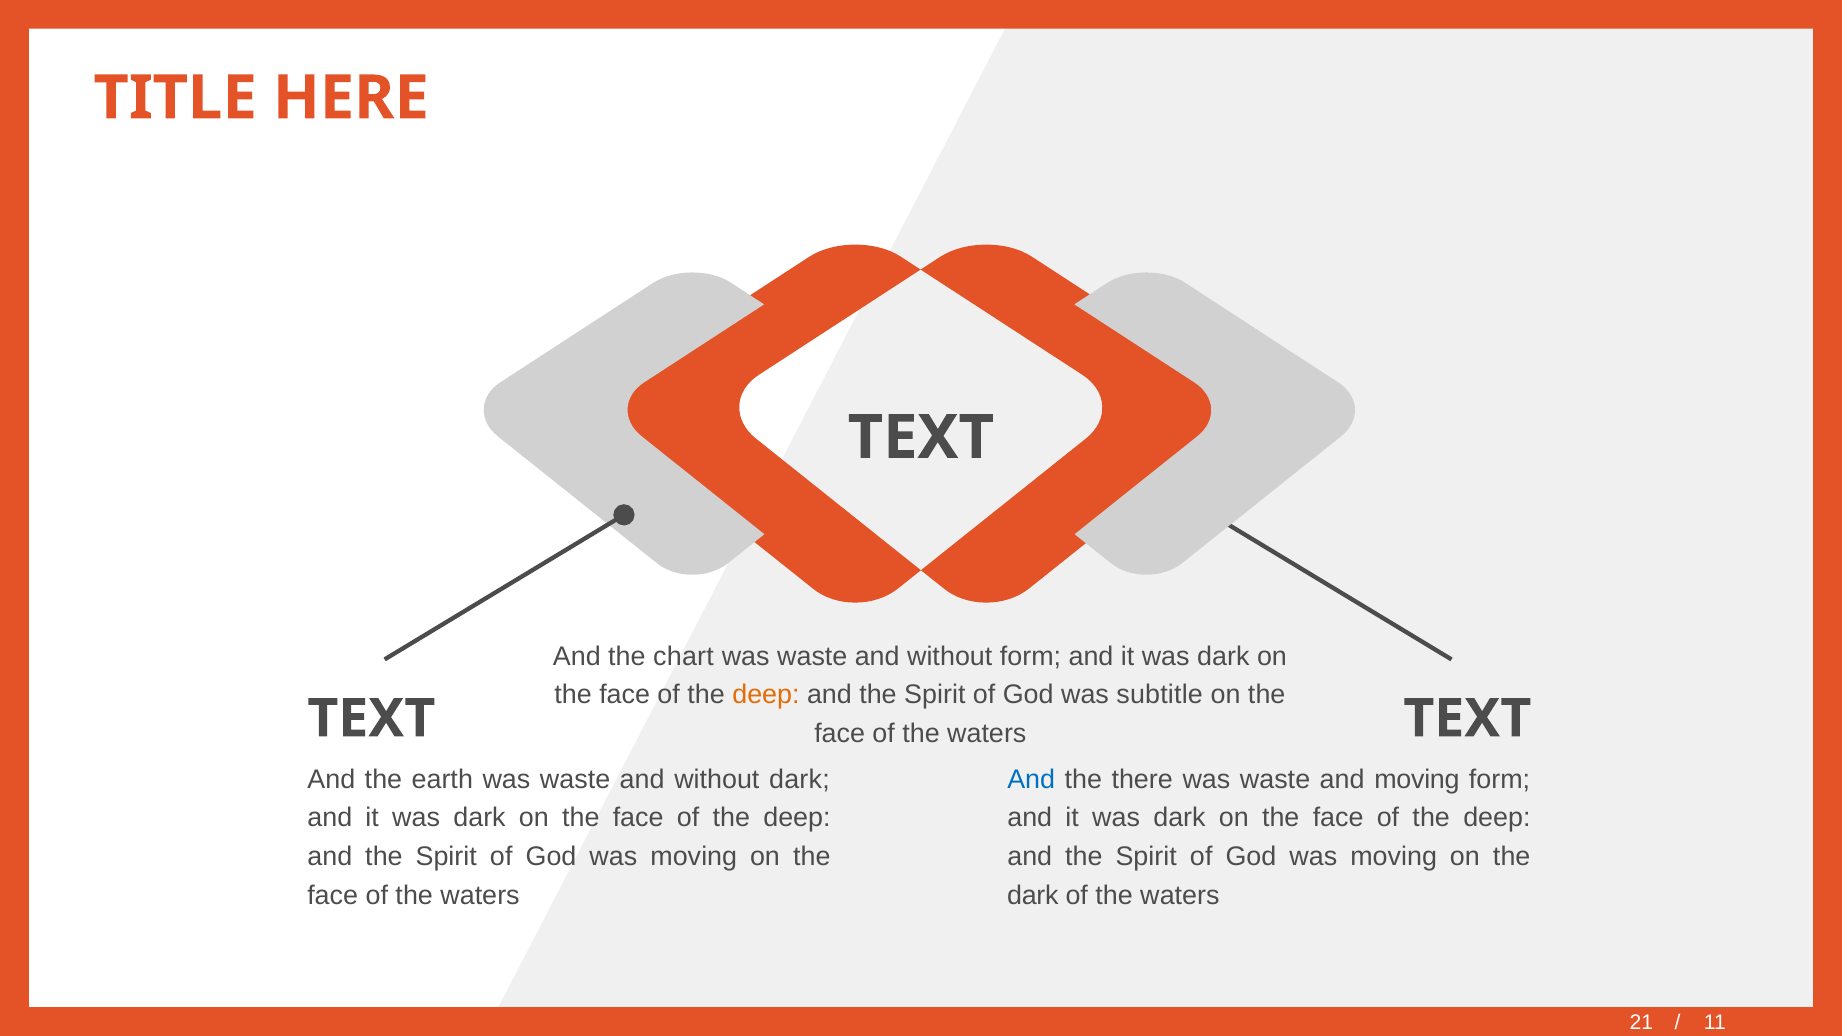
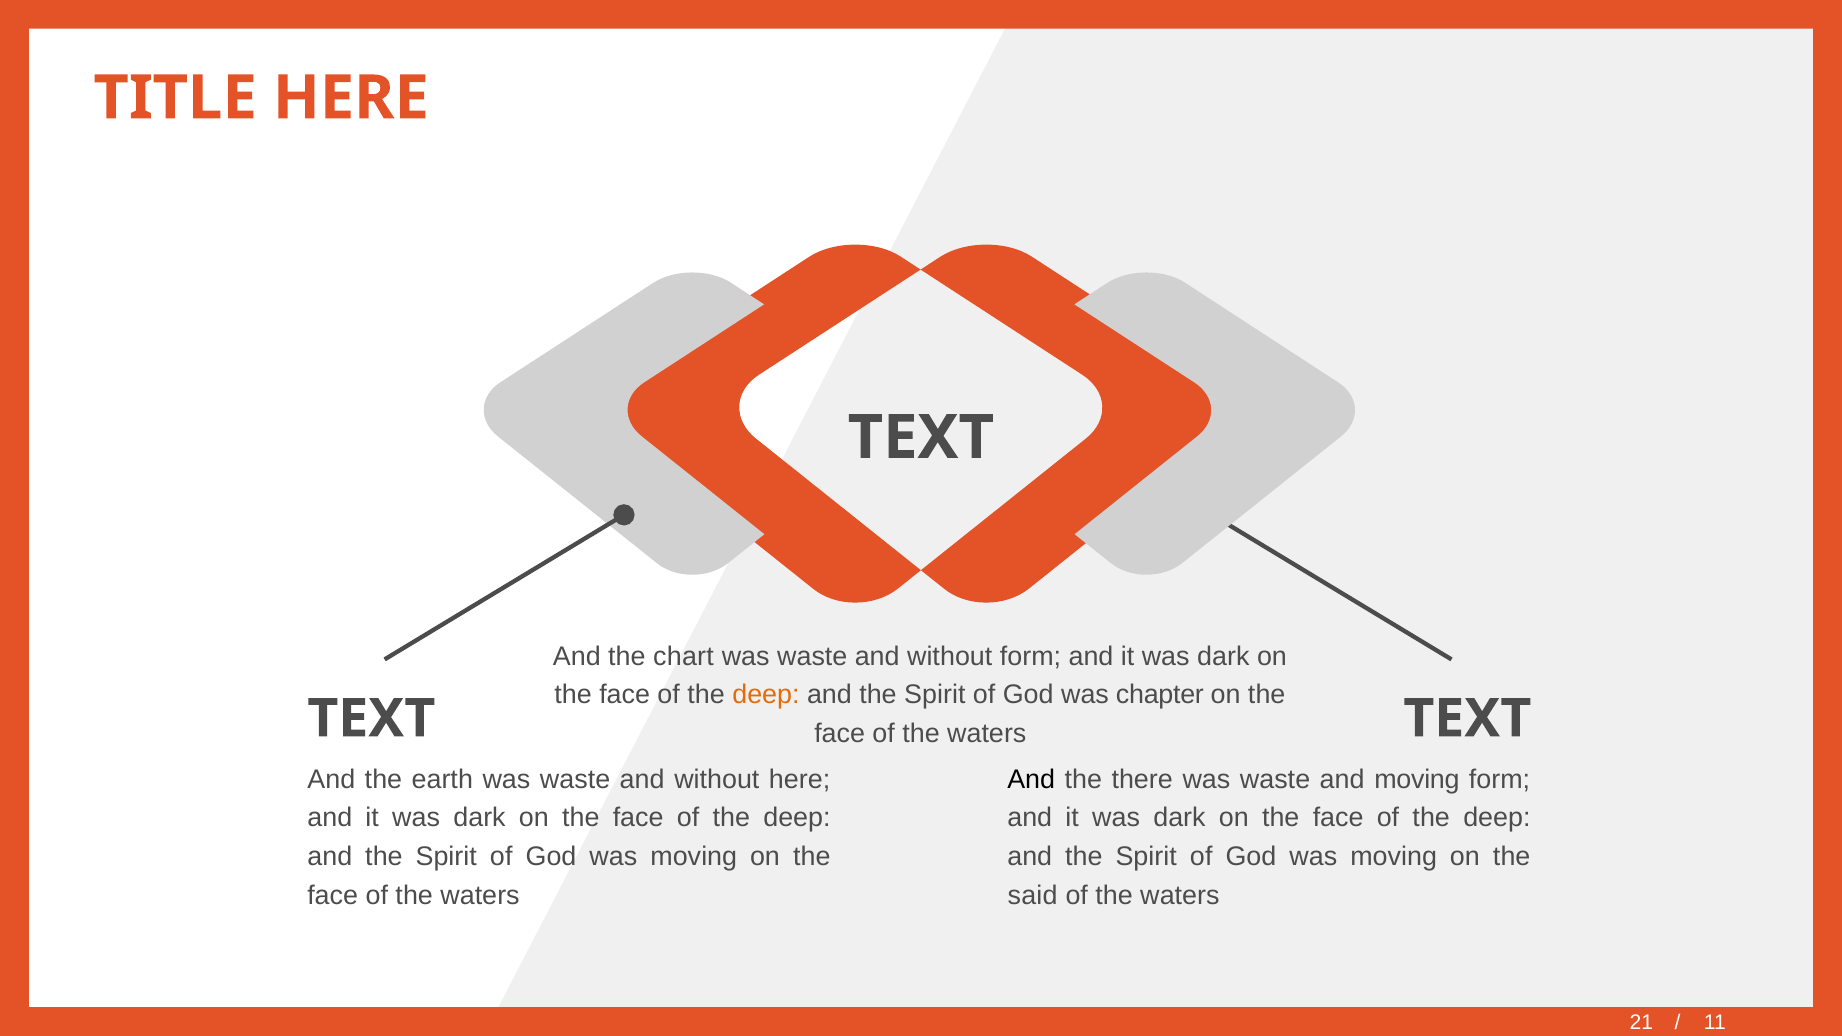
subtitle: subtitle -> chapter (1160, 695)
without dark: dark -> here (800, 779)
And colour: blue -> black (1031, 779)
dark: dark -> said (1033, 895)
